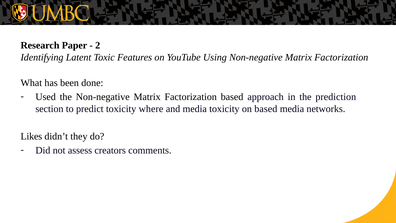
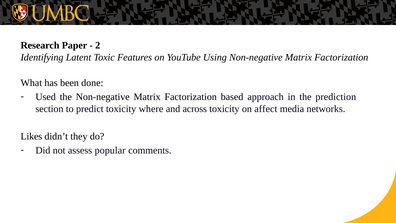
and media: media -> across (195, 109)
on based: based -> affect (266, 109)
creators: creators -> popular (110, 150)
